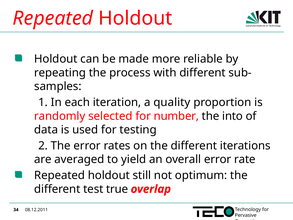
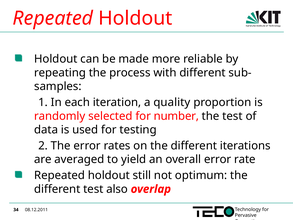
the into: into -> test (232, 116)
true: true -> also (117, 189)
